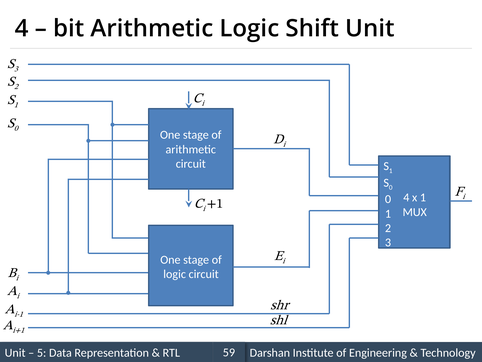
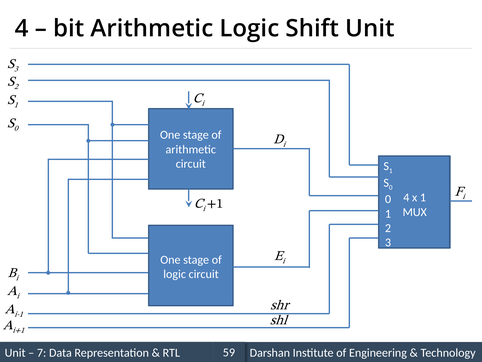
5: 5 -> 7 (42, 352)
